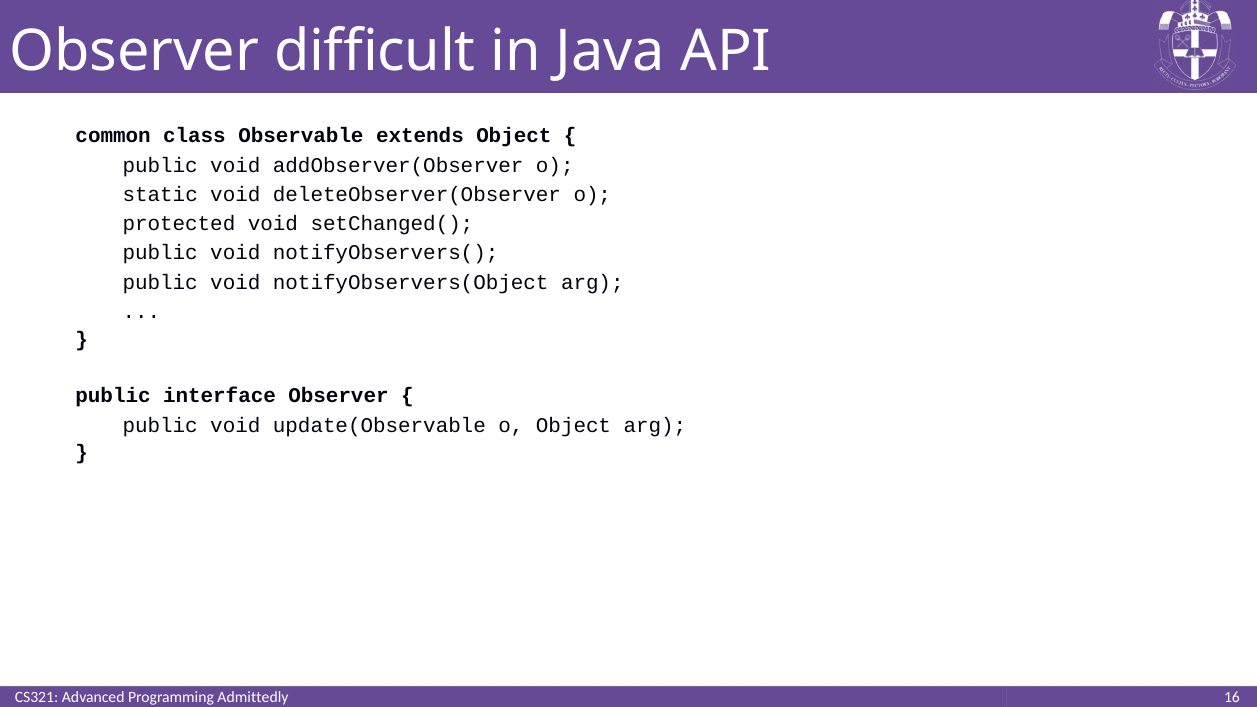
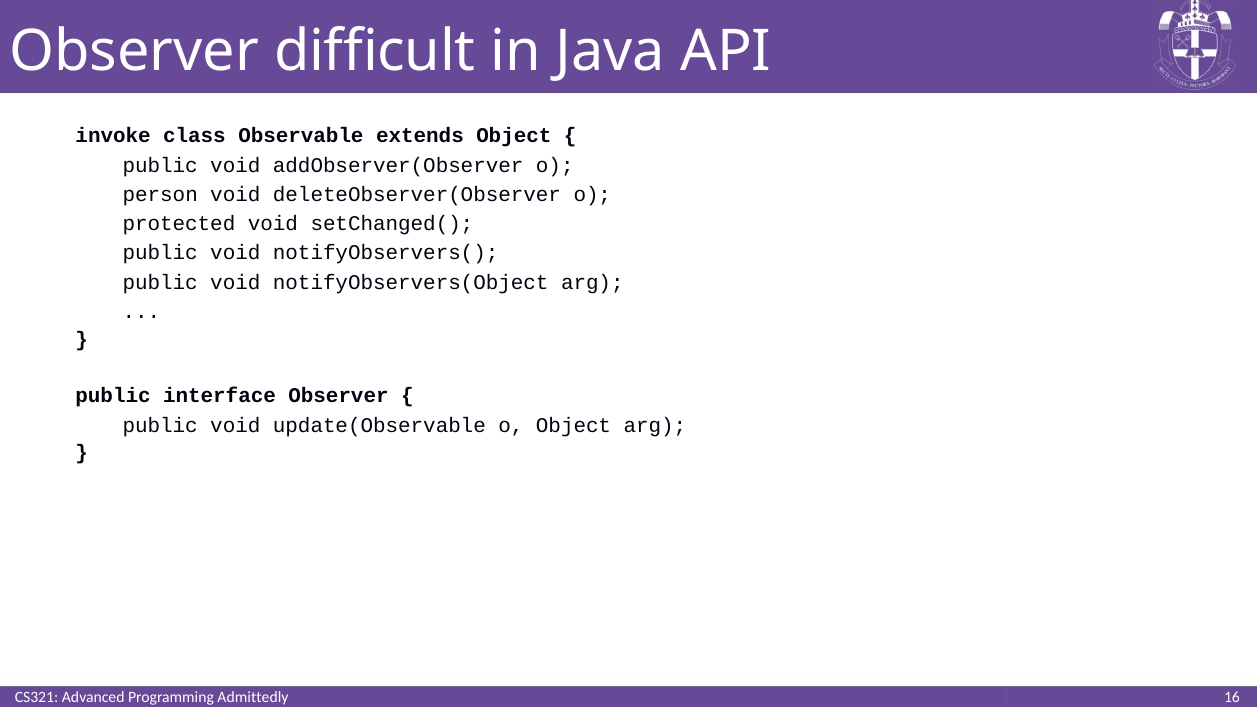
common: common -> invoke (113, 136)
static: static -> person (160, 194)
